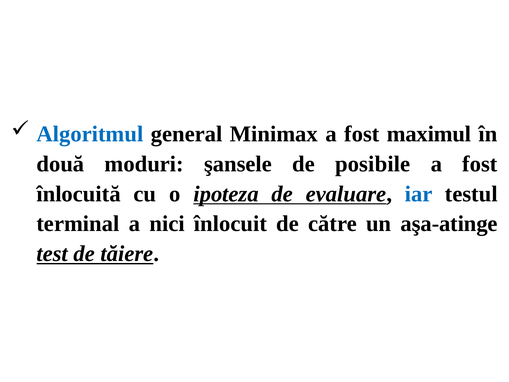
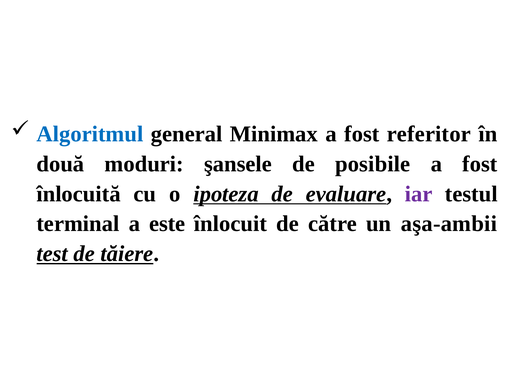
maximul: maximul -> referitor (429, 134)
iar colour: blue -> purple (419, 194)
nici: nici -> este (167, 224)
aşa-atinge: aşa-atinge -> aşa-ambii (449, 224)
